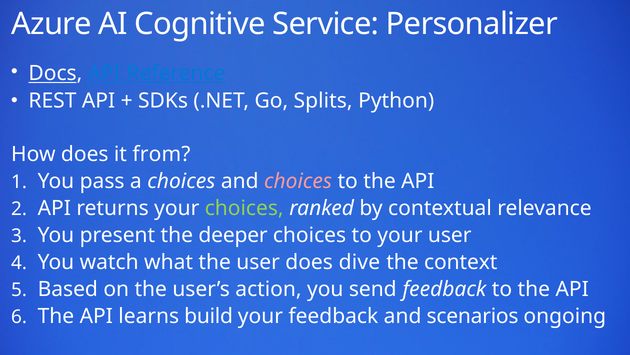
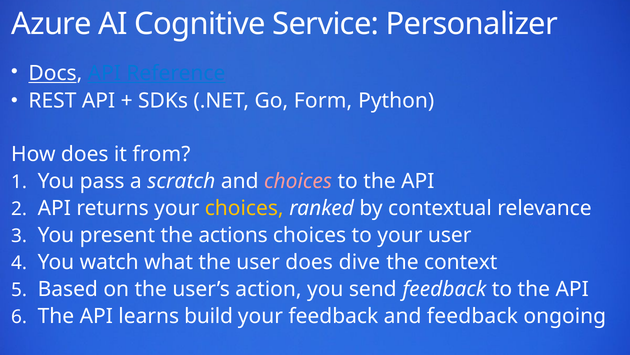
Splits: Splits -> Form (323, 100)
a choices: choices -> scratch (181, 181)
choices colour: light green -> yellow (244, 208)
deeper: deeper -> actions (233, 235)
and scenarios: scenarios -> feedback (472, 316)
